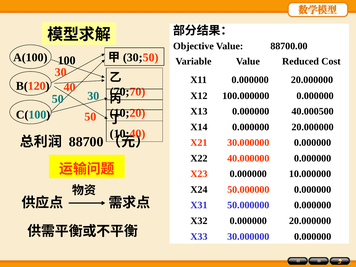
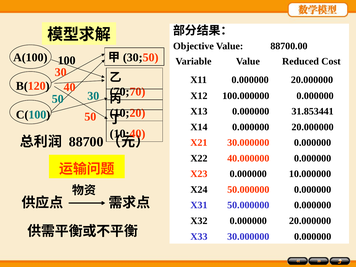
40.000500: 40.000500 -> 31.853441 (313, 111)
